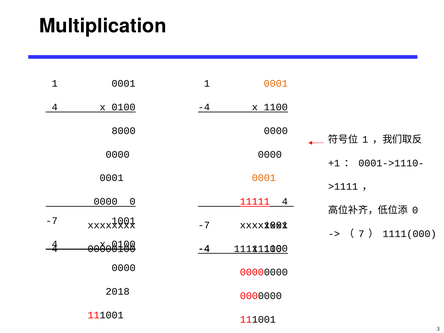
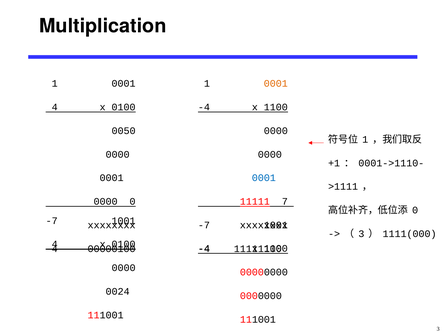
8000: 8000 -> 0050 (124, 131)
0001 colour: orange -> blue (264, 178)
11111 4: 4 -> 7 (285, 202)
7: 7 -> 3 (361, 234)
2018: 2018 -> 0024 (118, 291)
